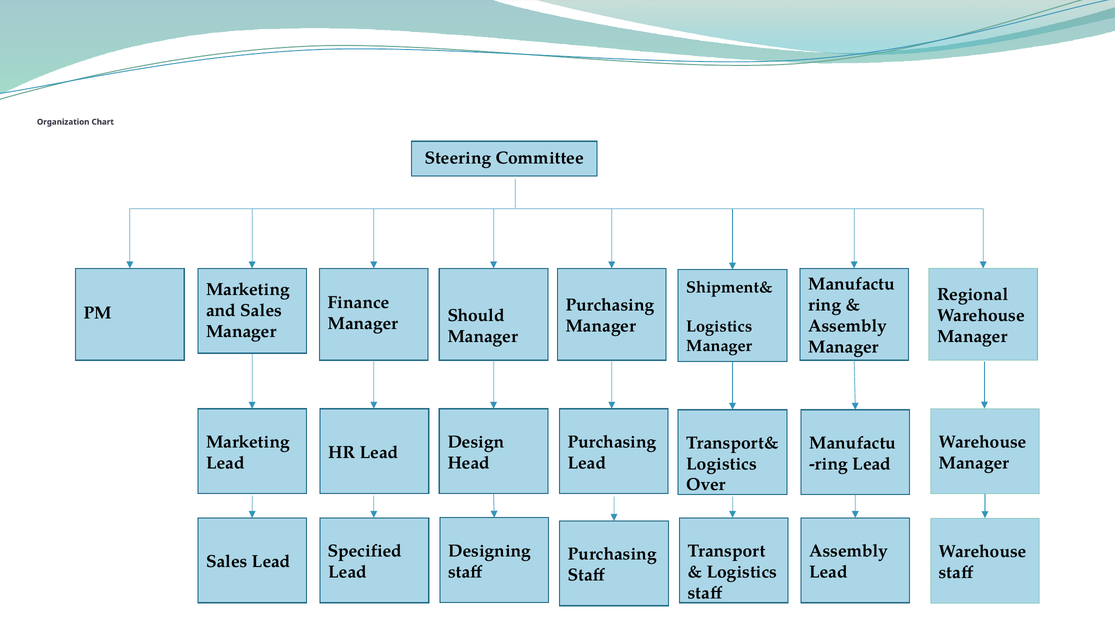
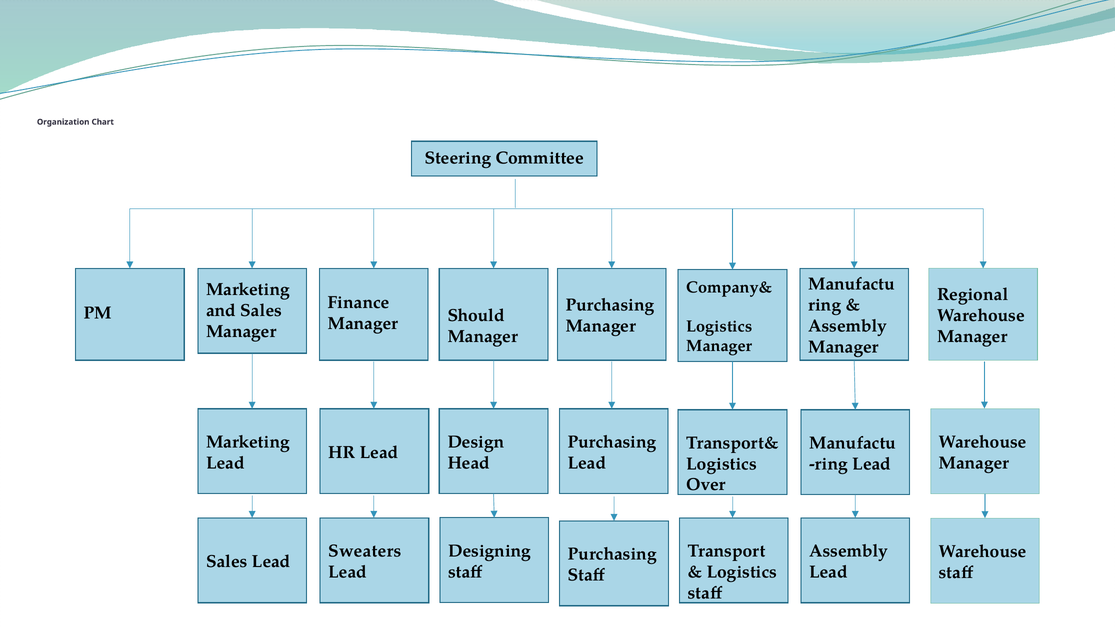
Shipment&: Shipment& -> Company& (729, 288)
Specified: Specified -> Sweaters (365, 551)
